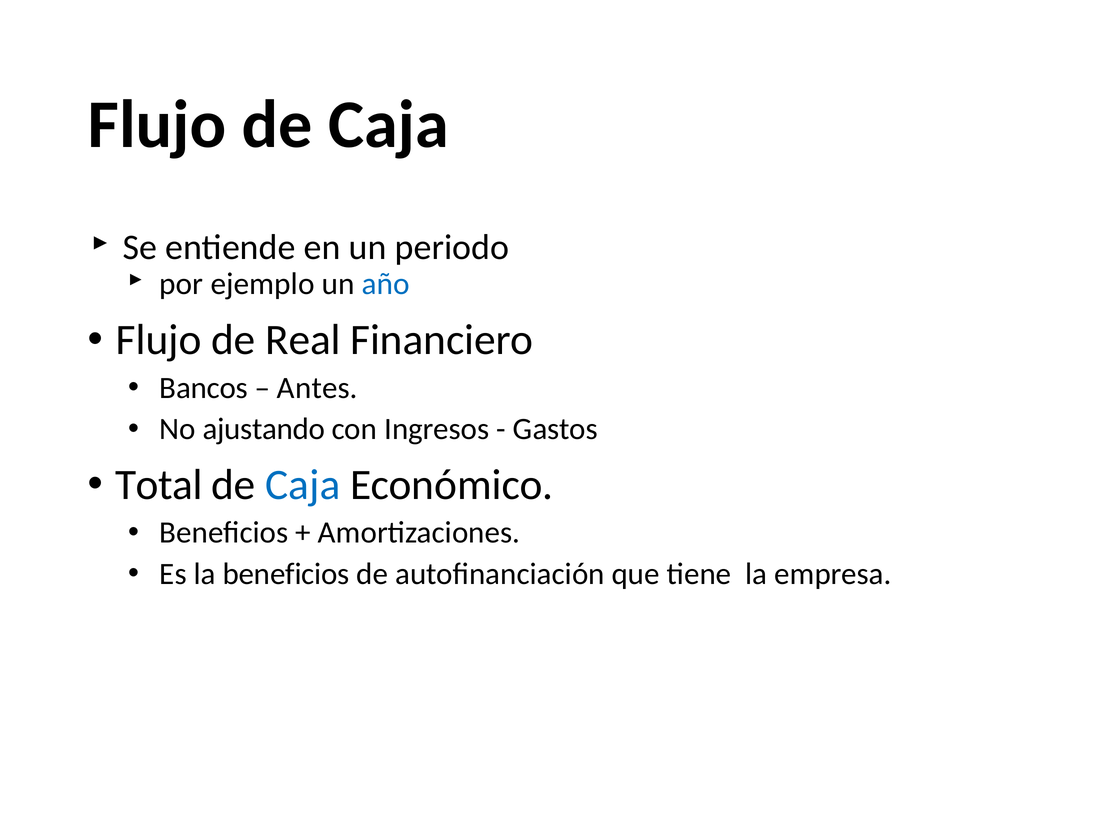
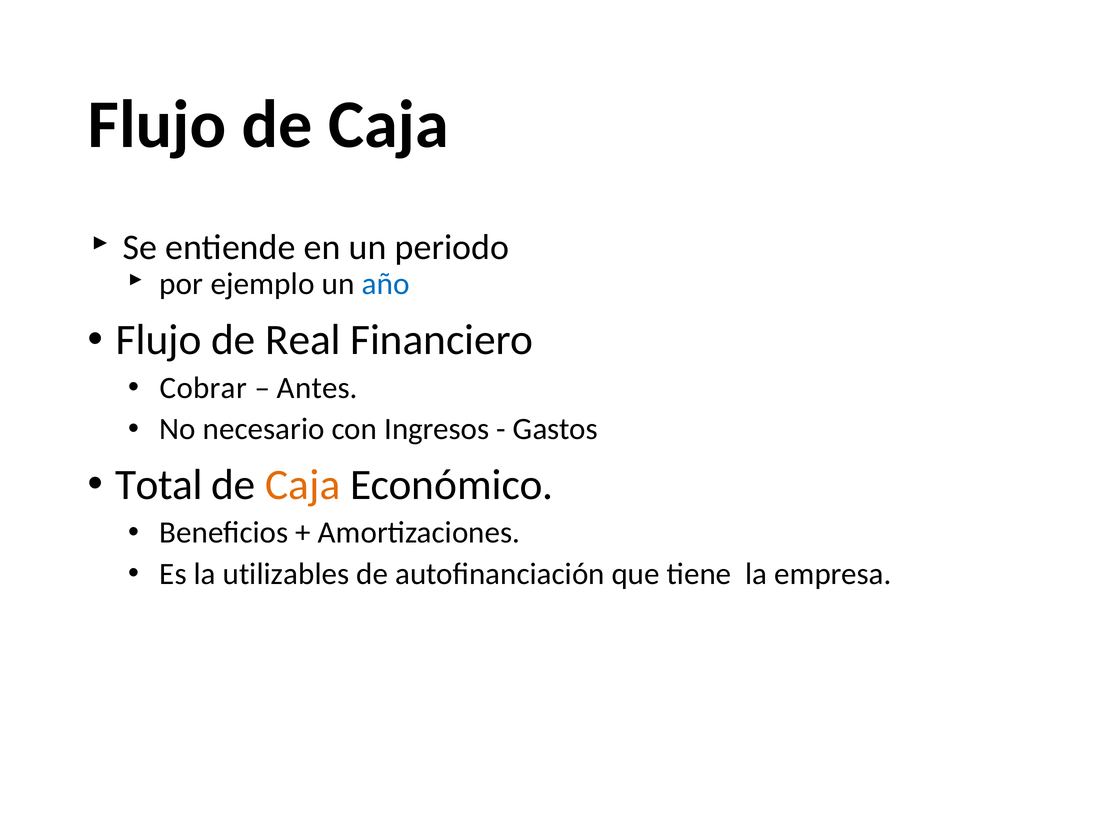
Bancos: Bancos -> Cobrar (203, 388)
ajustando: ajustando -> necesario (264, 429)
Caja colour: blue -> orange (303, 485)
la beneficios: beneficios -> utilizables (286, 574)
